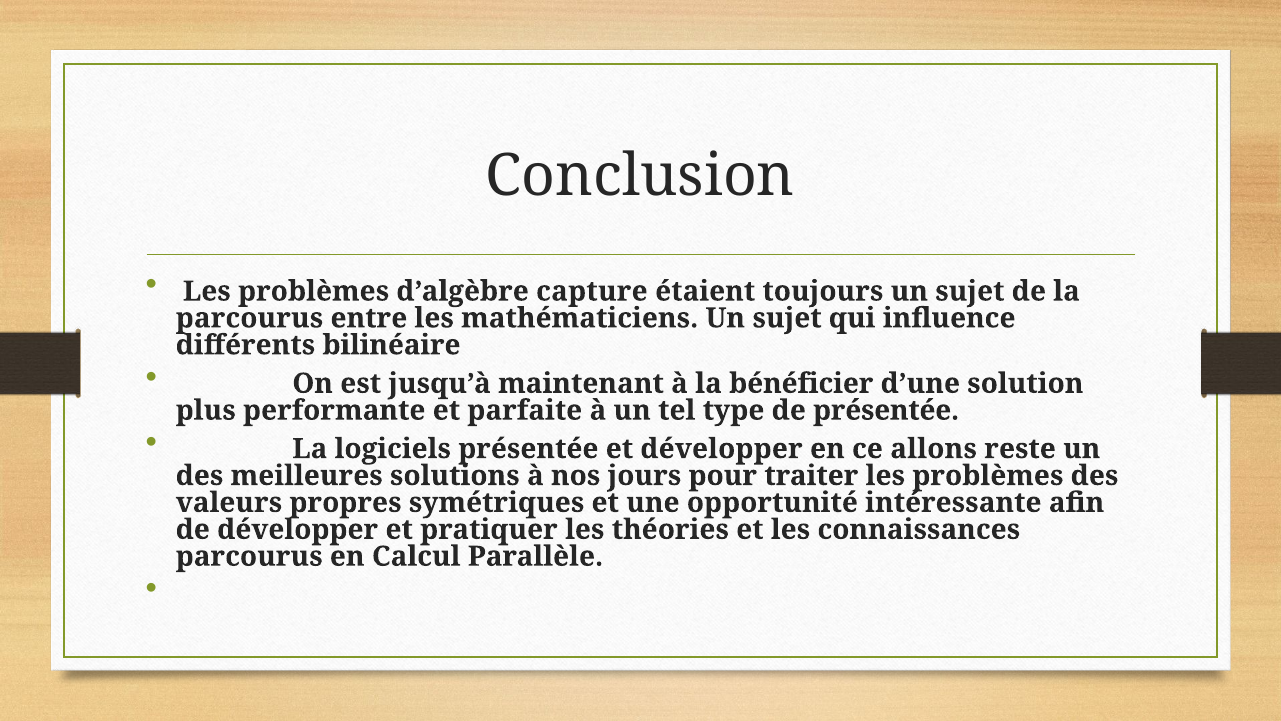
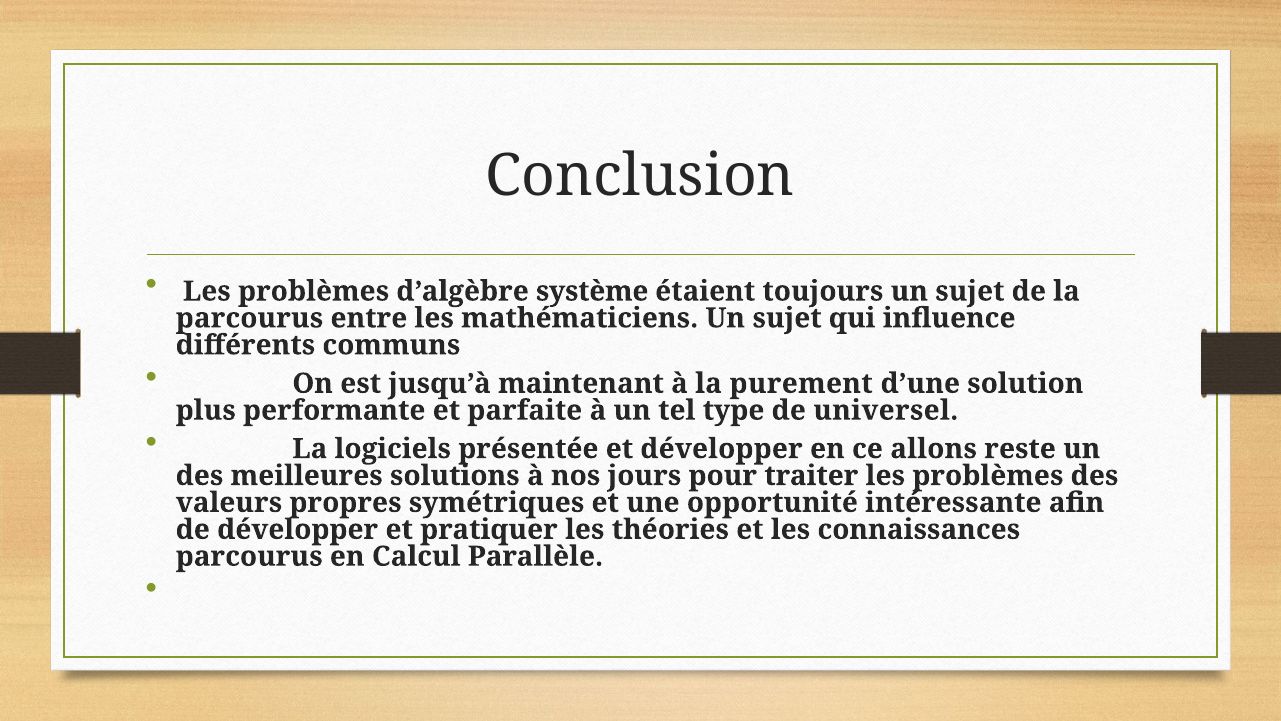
capture: capture -> système (592, 291)
bilinéaire: bilinéaire -> communs (391, 345)
bénéficier: bénéficier -> purement (801, 383)
de présentée: présentée -> universel (886, 410)
